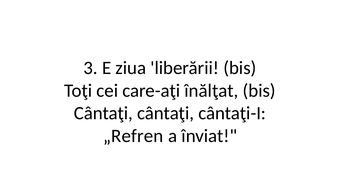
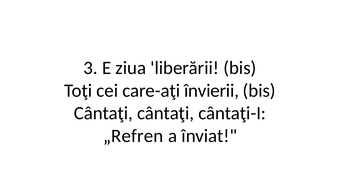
înălţat: înălţat -> învierii (212, 91)
